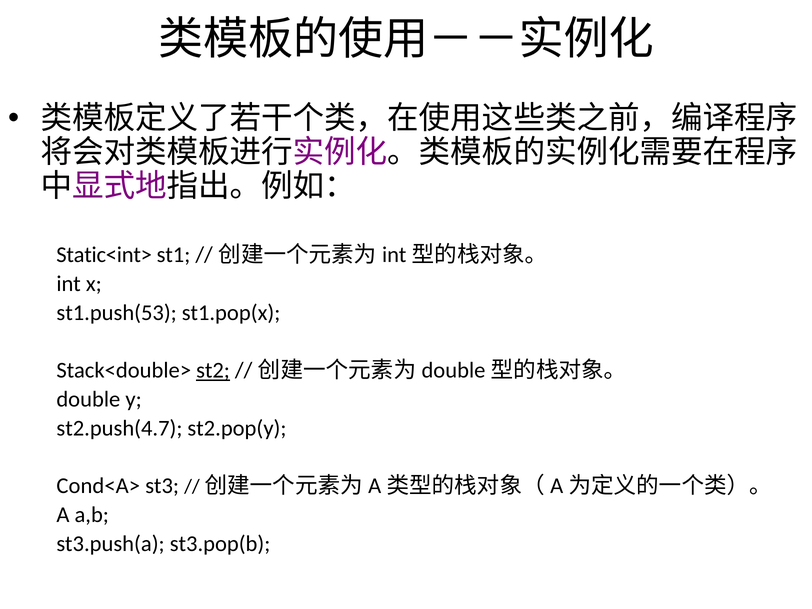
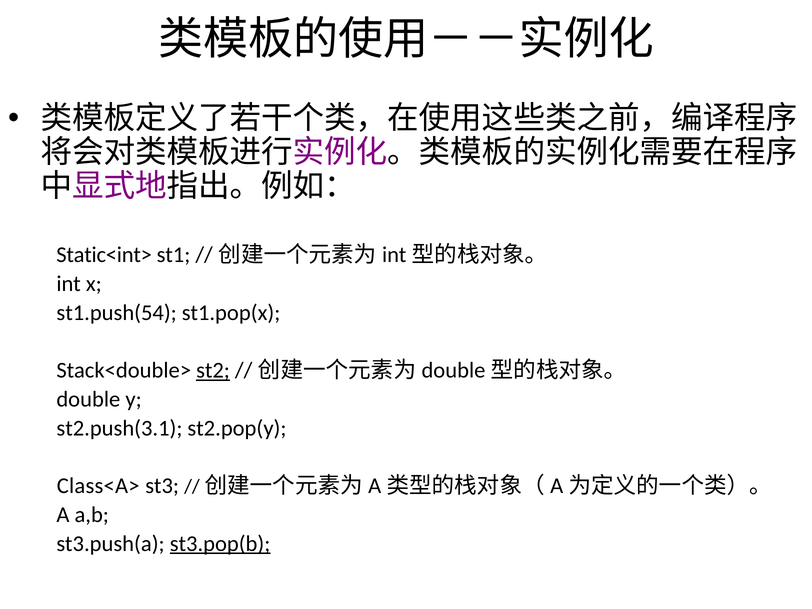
st1.push(53: st1.push(53 -> st1.push(54 (117, 313)
st2.push(4.7: st2.push(4.7 -> st2.push(3.1 (119, 428)
Cond<A>: Cond<A> -> Class<A> (98, 486)
st3.pop(b underline: none -> present (220, 544)
